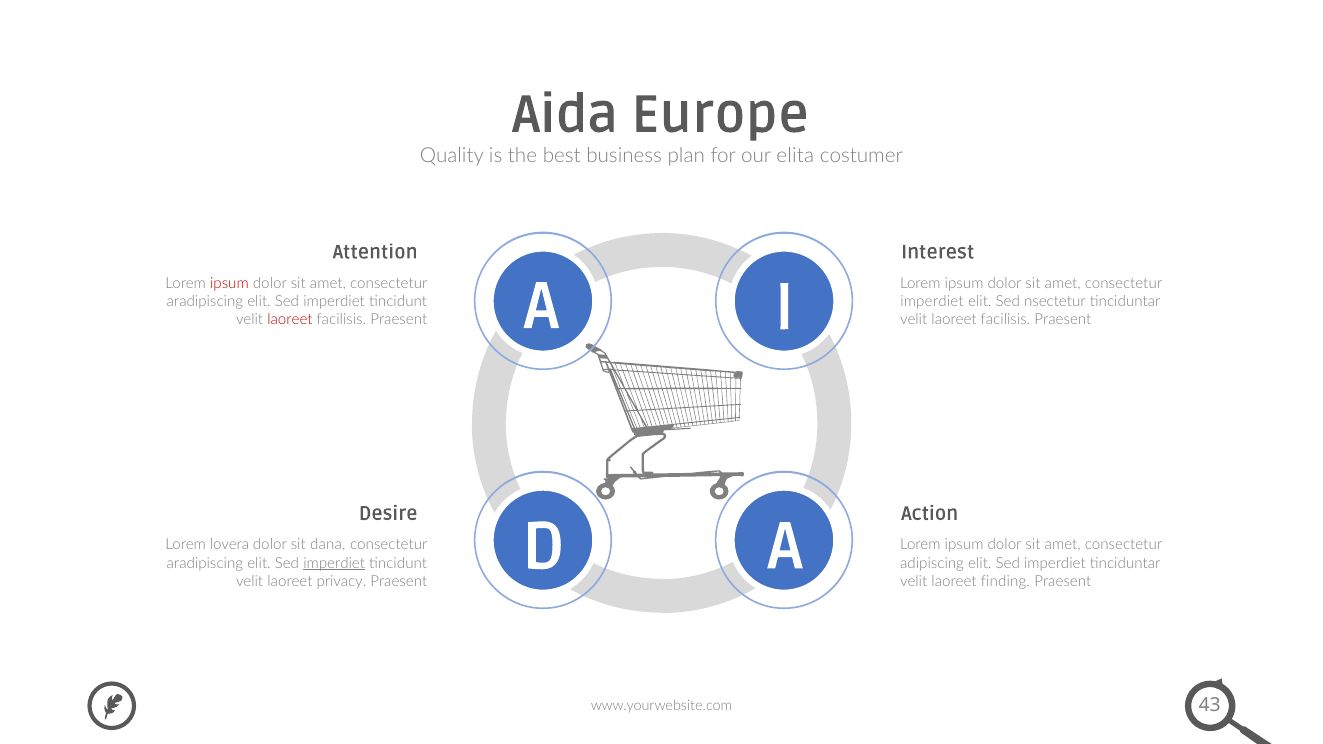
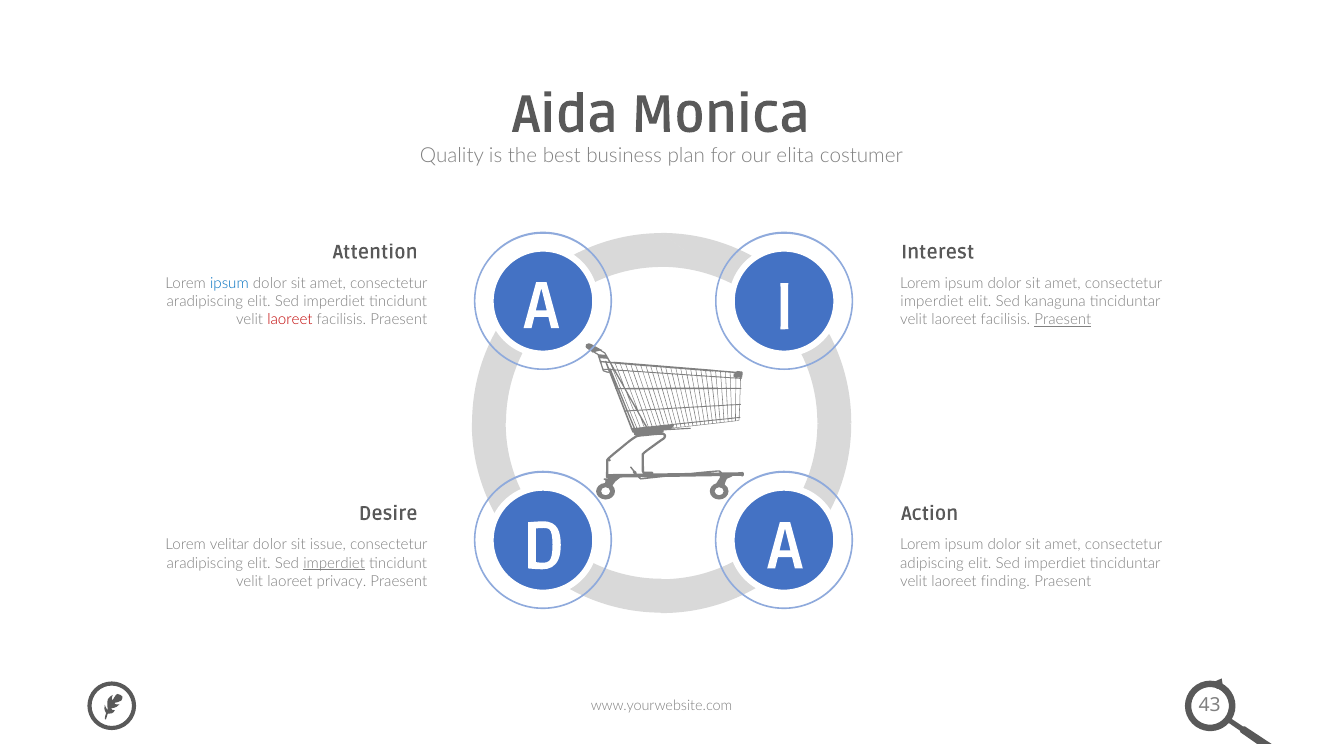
Europe: Europe -> Monica (721, 115)
ipsum colour: red -> blue (229, 284)
nsectetur: nsectetur -> kanaguna (1055, 302)
Praesent underline: none -> present (1063, 320)
lovera: lovera -> velitar (229, 545)
dana: dana -> issue (328, 545)
